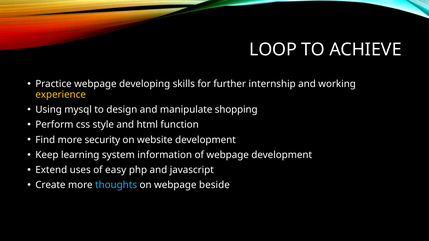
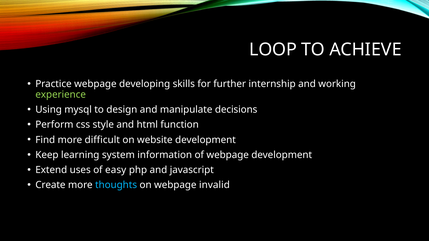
experience colour: yellow -> light green (61, 95)
shopping: shopping -> decisions (236, 110)
security: security -> difficult (102, 140)
beside: beside -> invalid (214, 185)
